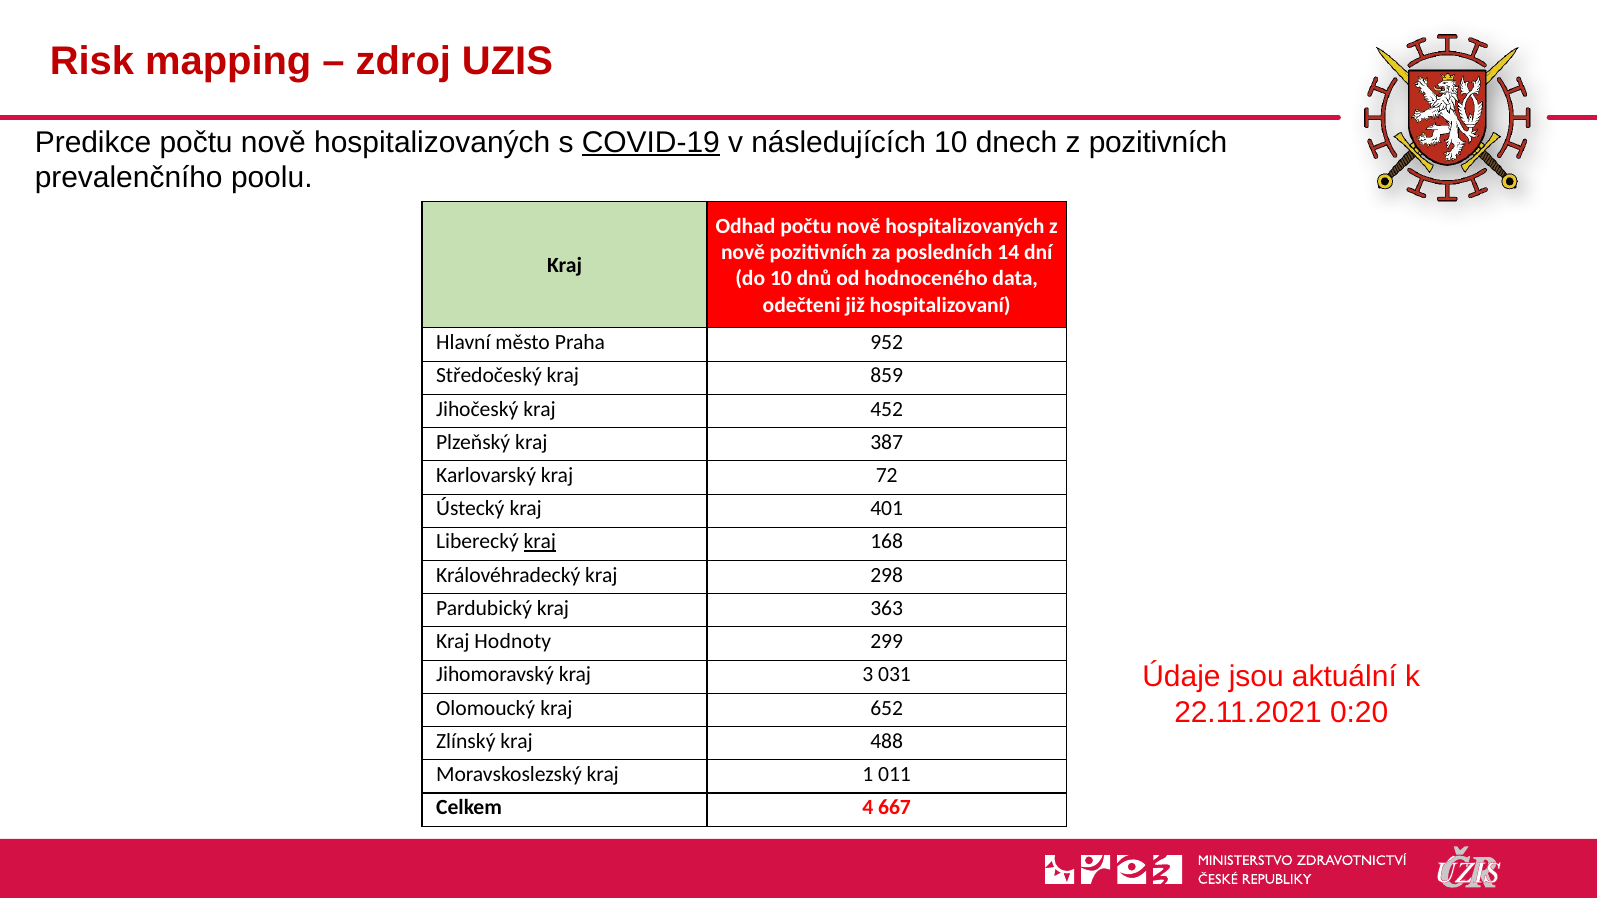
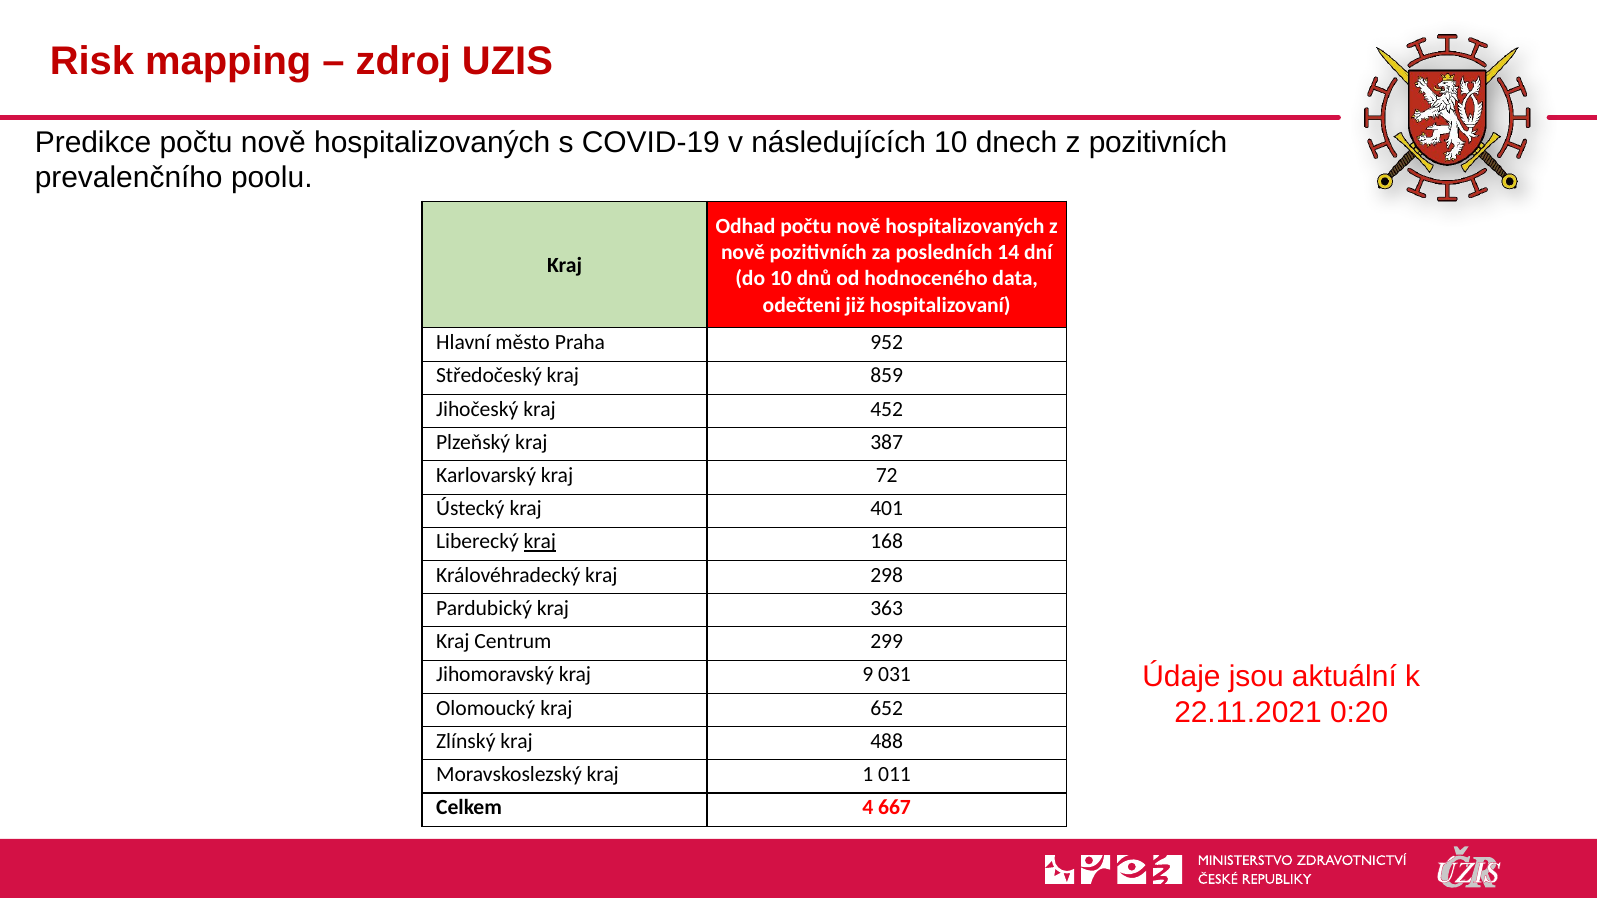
COVID-19 underline: present -> none (651, 142)
Hodnoty: Hodnoty -> Centrum (513, 642)
3: 3 -> 9 (868, 675)
